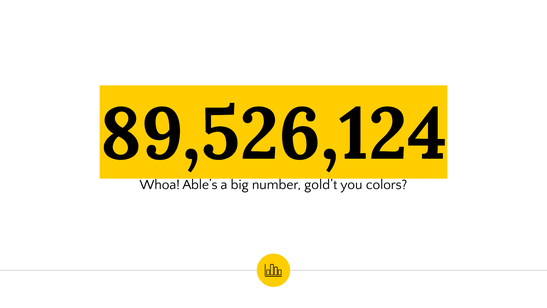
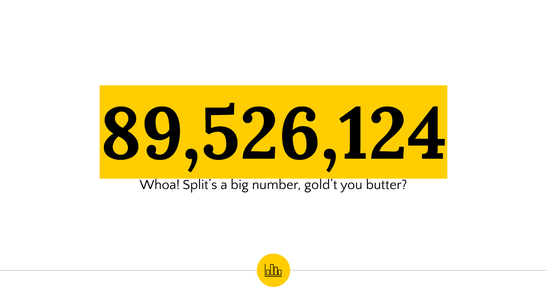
Able’s: Able’s -> Split’s (200, 185)
colors: colors -> butter (386, 185)
